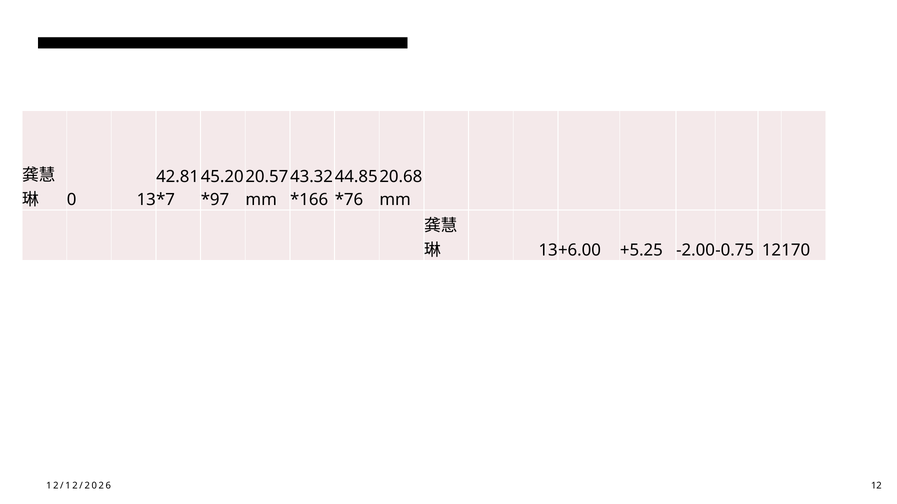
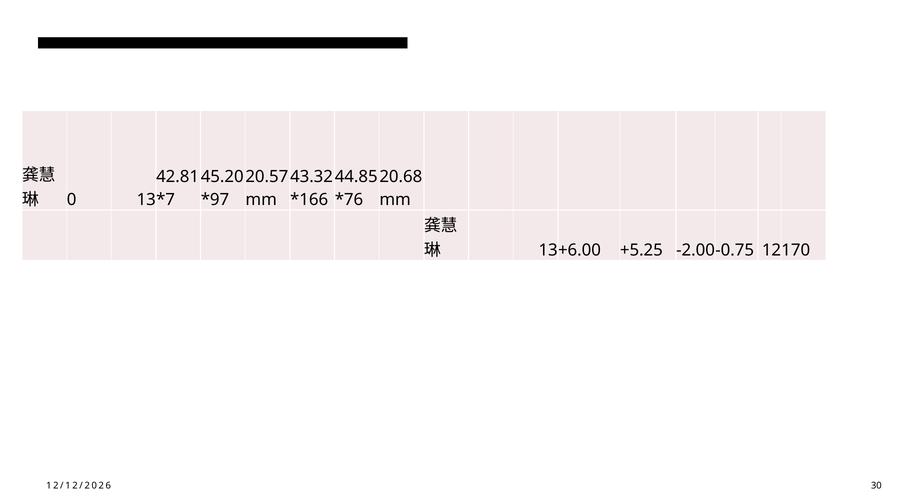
12: 12 -> 30 (876, 486)
